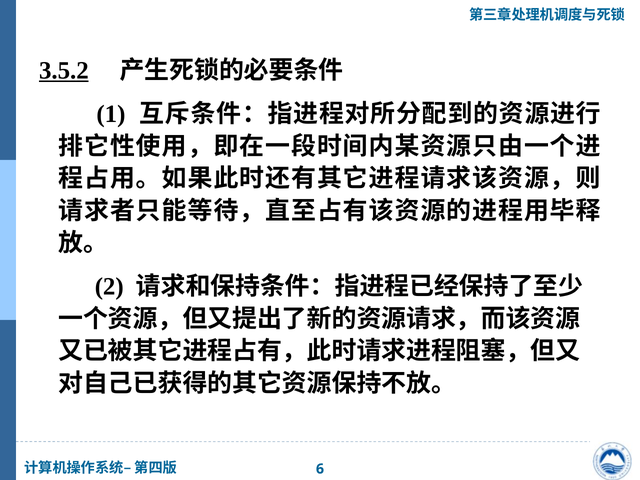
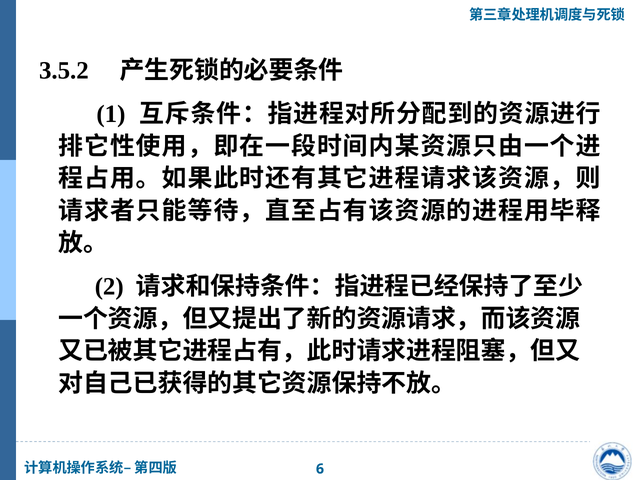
3.5.2 underline: present -> none (64, 71)
